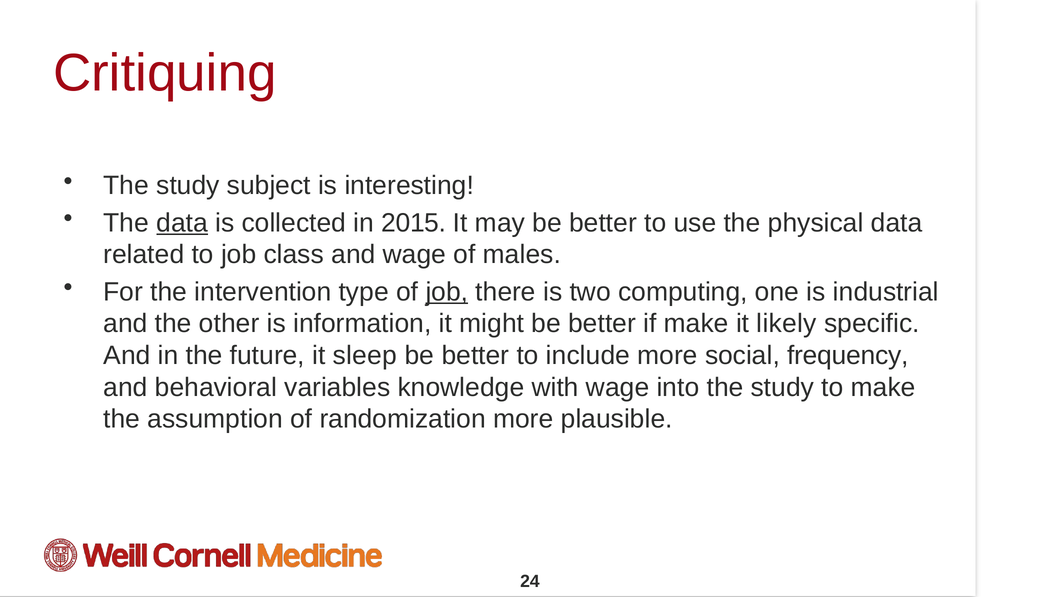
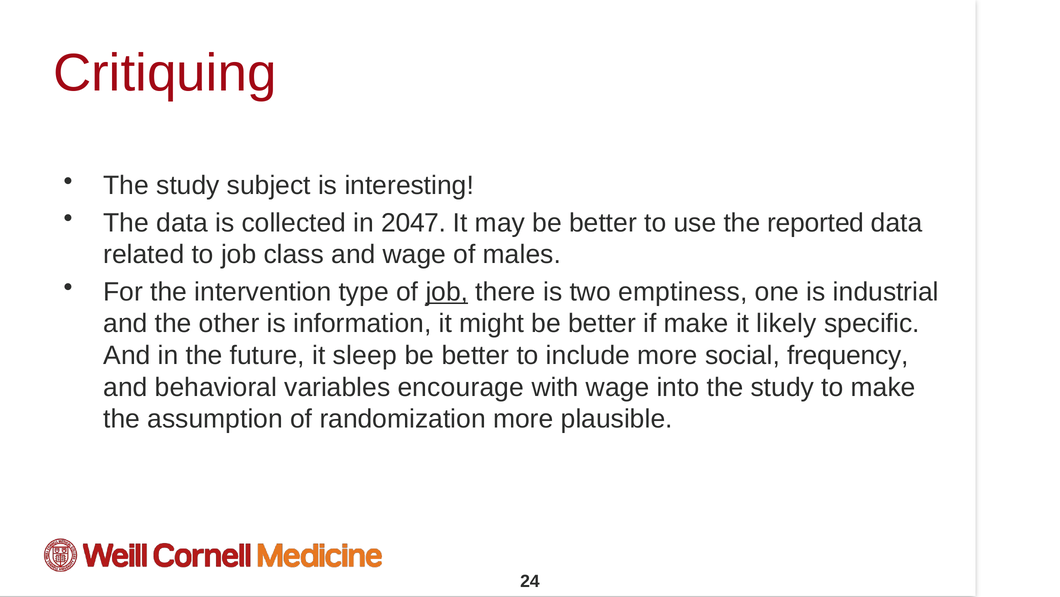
data underline: present -> none (182, 222)
2015: 2015 -> 2047 (414, 222)
physical: physical -> reported (816, 222)
computing: computing -> emptiness (683, 291)
knowledge: knowledge -> encourage (461, 387)
